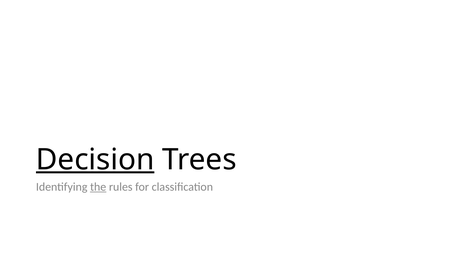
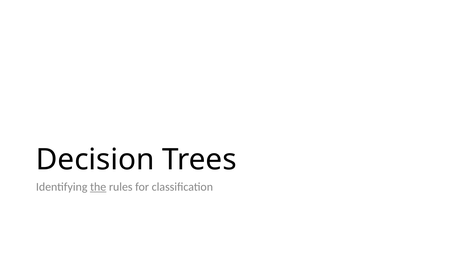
Decision underline: present -> none (95, 160)
